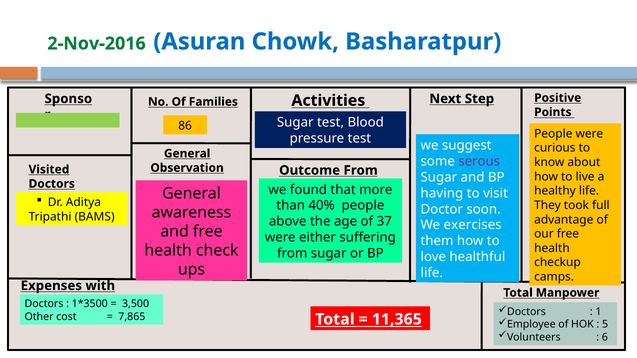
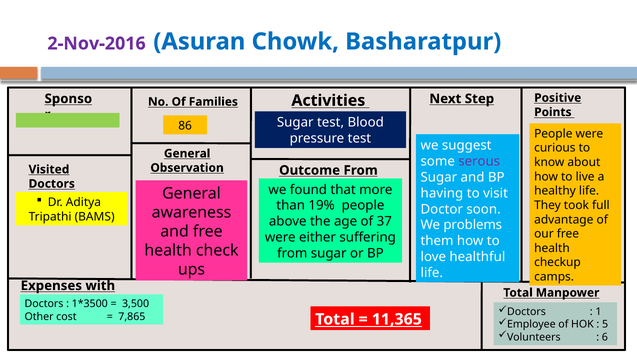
2-Nov-2016 colour: green -> purple (97, 44)
40%: 40% -> 19% (322, 206)
exercises: exercises -> problems (473, 225)
